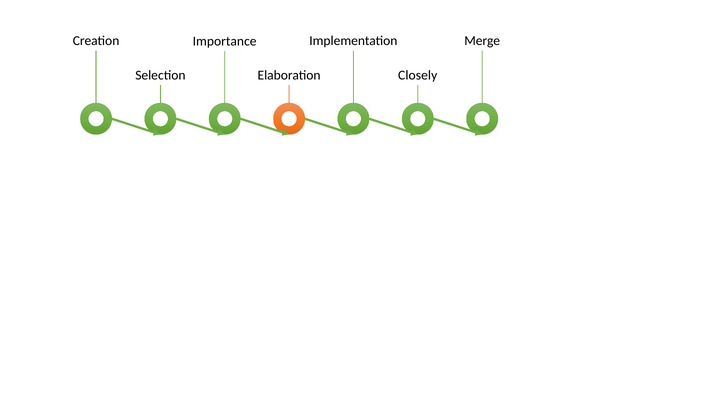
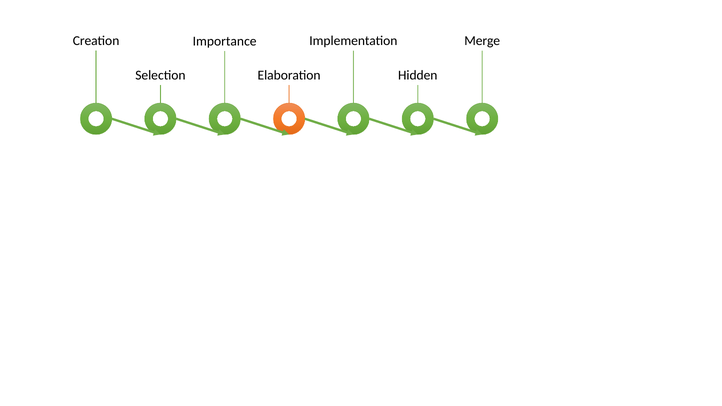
Closely: Closely -> Hidden (418, 75)
